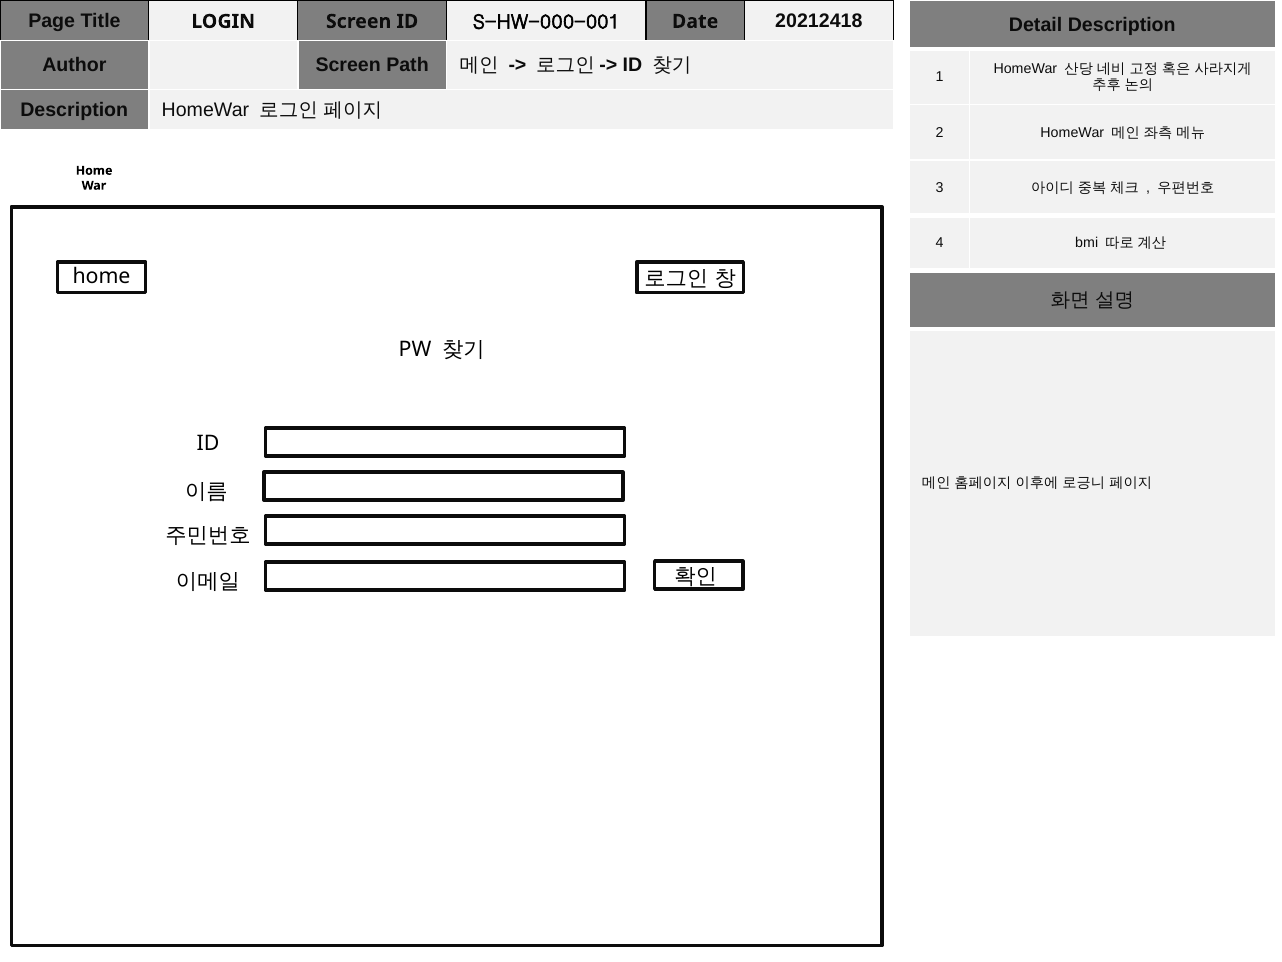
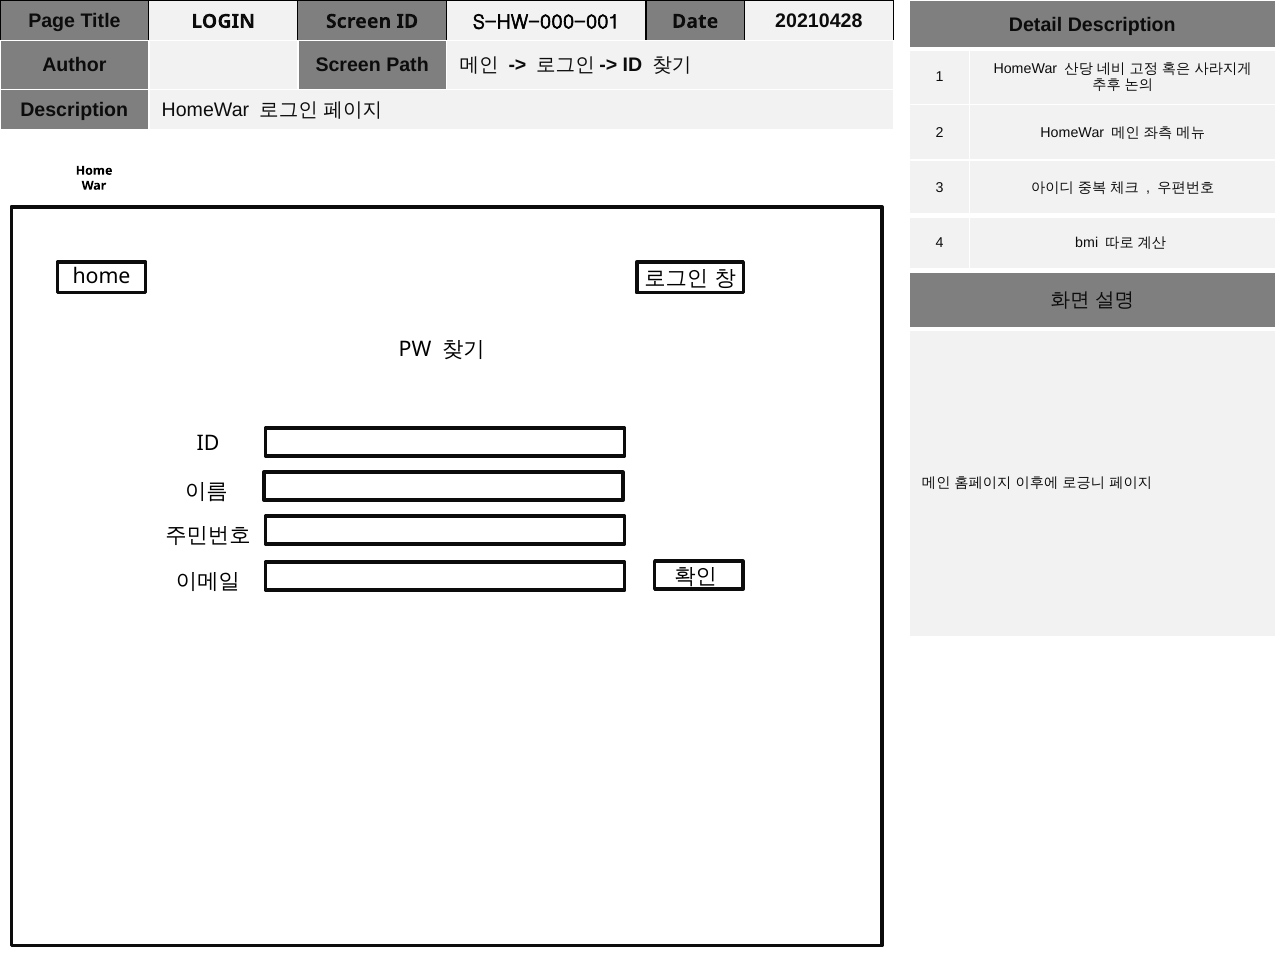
20212418: 20212418 -> 20210428 (819, 21)
